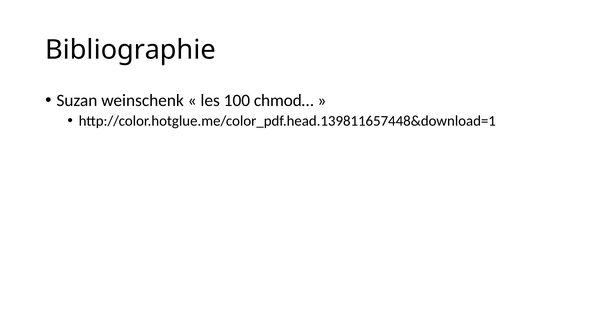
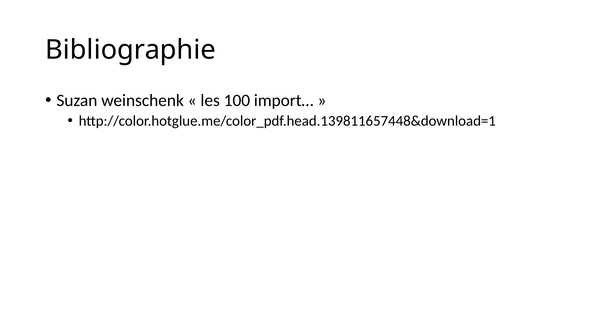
chmod…: chmod… -> import… (284, 100)
